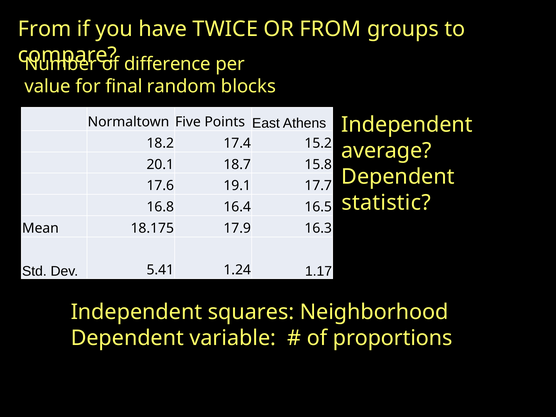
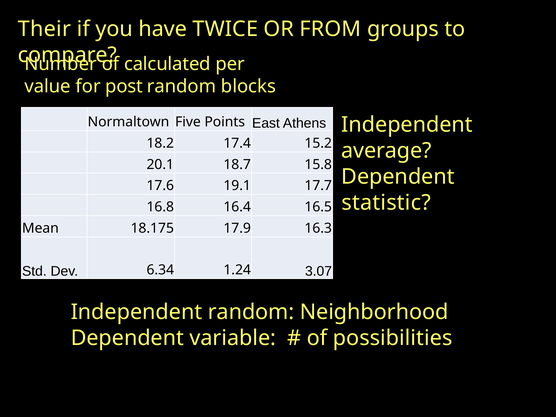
From: From -> Their (44, 29)
difference: difference -> calculated (167, 64)
final: final -> post (124, 86)
5.41: 5.41 -> 6.34 (160, 270)
1.17: 1.17 -> 3.07 (319, 271)
Independent squares: squares -> random (251, 312)
proportions: proportions -> possibilities (393, 338)
